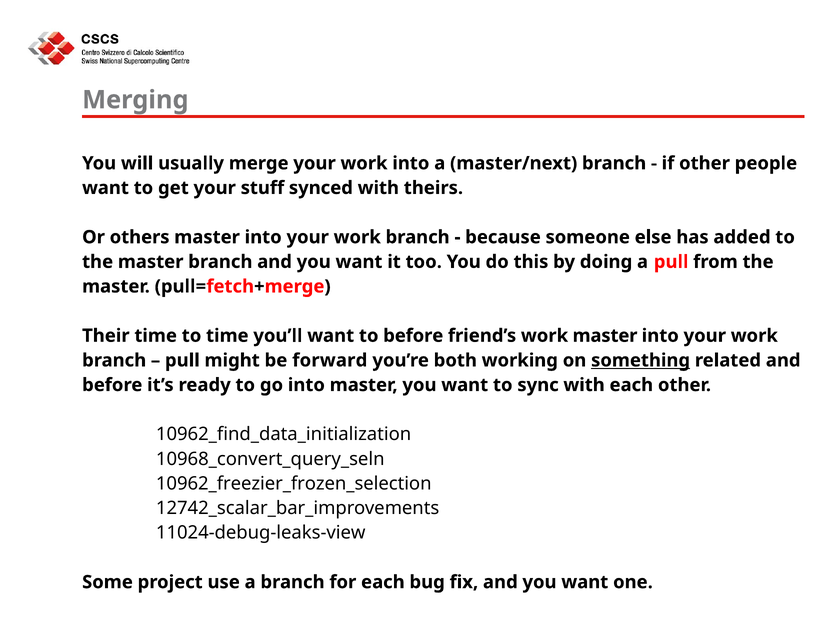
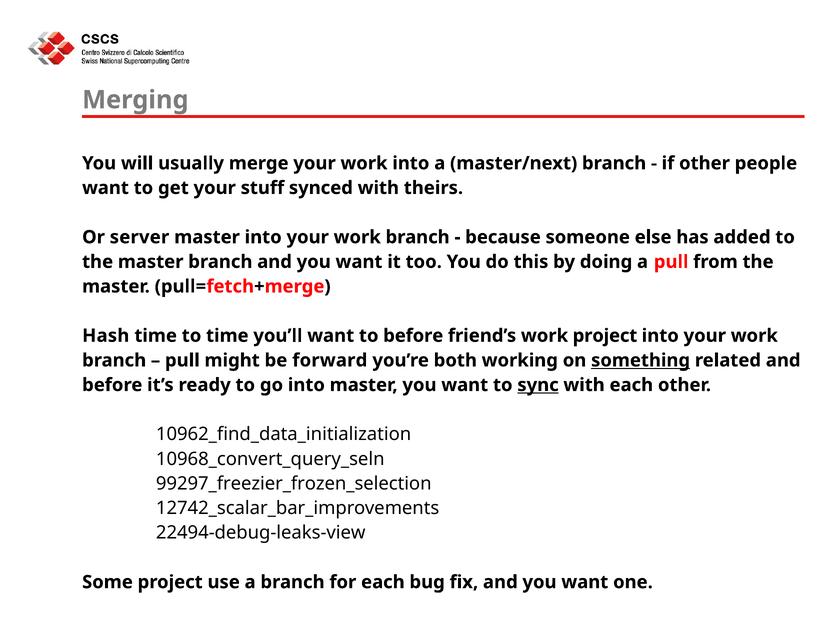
others: others -> server (139, 237)
Their: Their -> Hash (106, 336)
work master: master -> project (605, 336)
sync underline: none -> present (538, 385)
10962_freezier_frozen_selection: 10962_freezier_frozen_selection -> 99297_freezier_frozen_selection (294, 484)
11024-debug-leaks-view: 11024-debug-leaks-view -> 22494-debug-leaks-view (261, 533)
